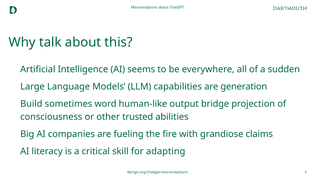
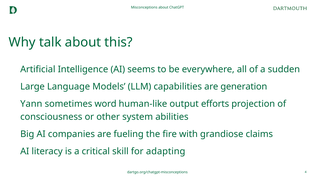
Build: Build -> Yann (31, 104)
bridge: bridge -> efforts (215, 104)
trusted: trusted -> system (138, 117)
